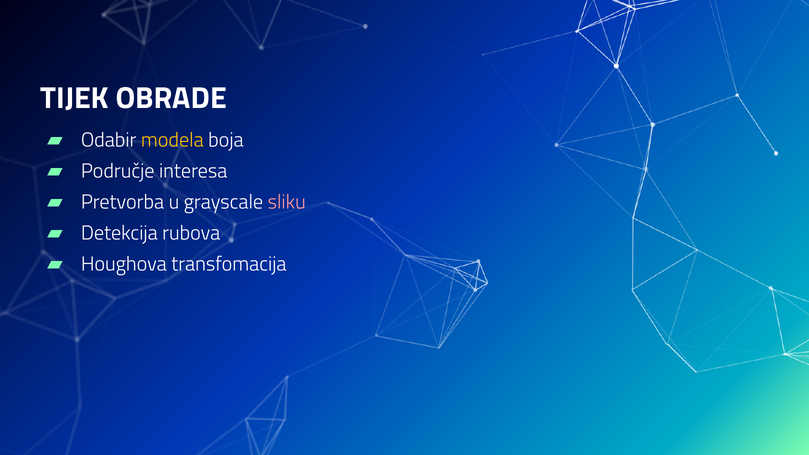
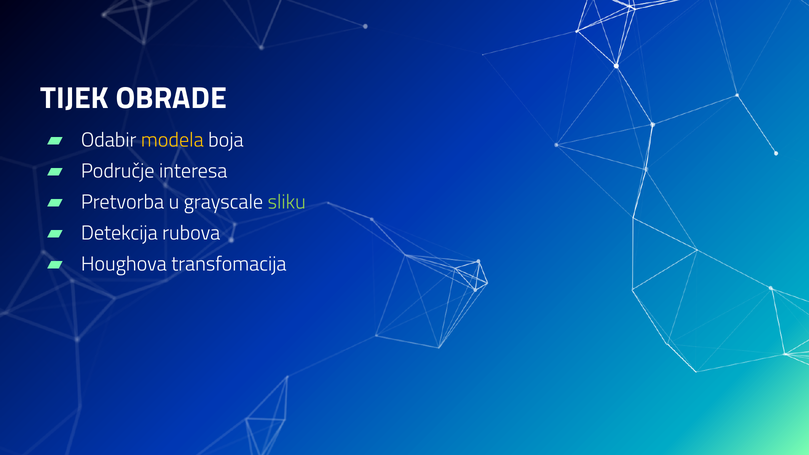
sliku colour: pink -> light green (287, 202)
